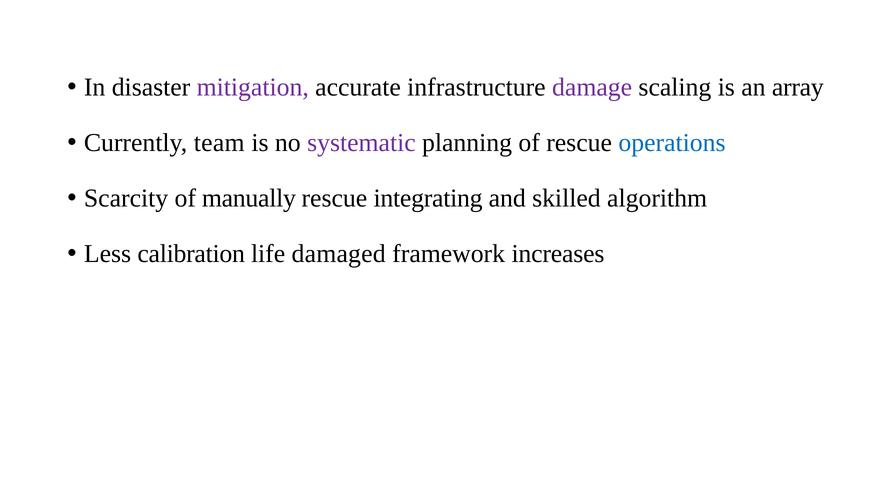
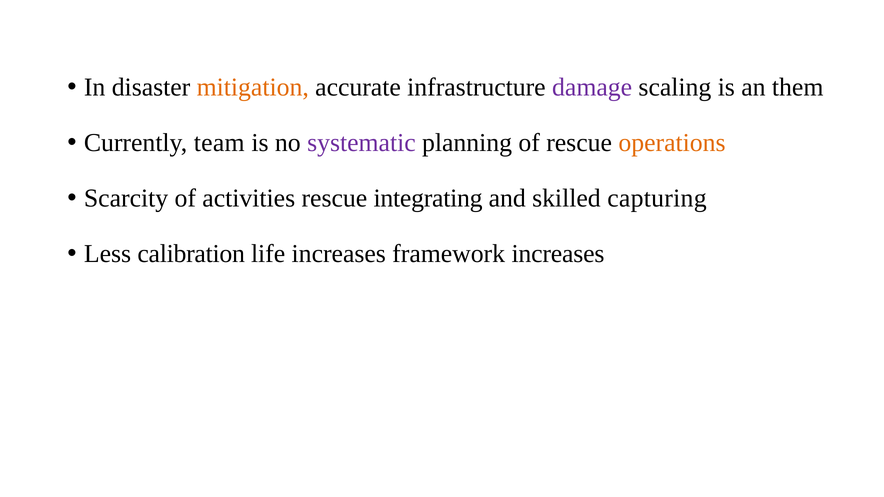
mitigation colour: purple -> orange (253, 87)
array: array -> them (798, 87)
operations colour: blue -> orange (672, 143)
manually: manually -> activities (249, 199)
algorithm: algorithm -> capturing (657, 199)
life damaged: damaged -> increases (339, 254)
